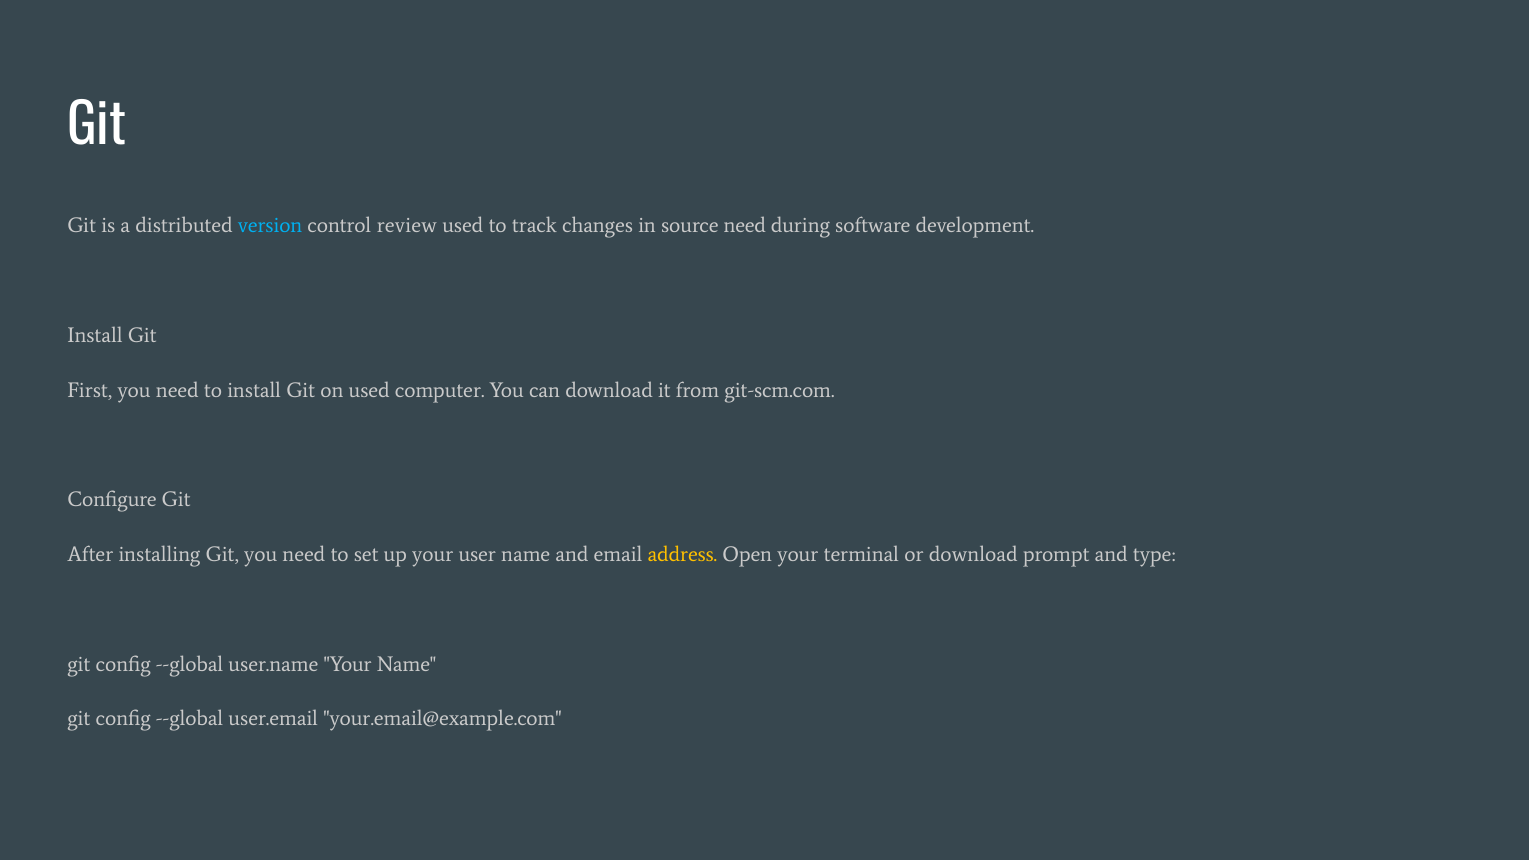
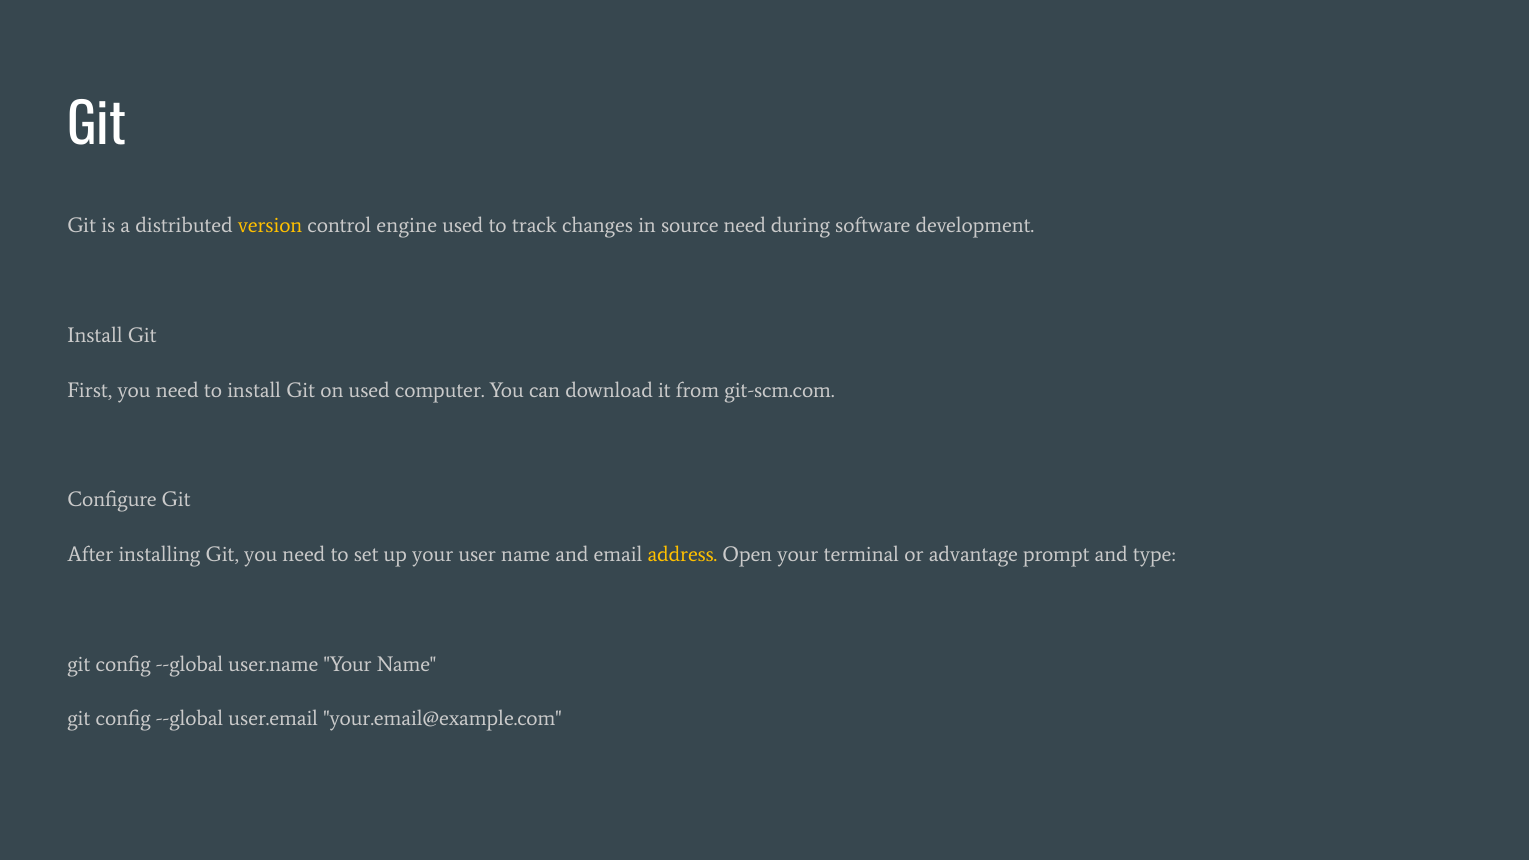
version colour: light blue -> yellow (270, 226)
review: review -> engine (407, 226)
or download: download -> advantage (973, 555)
